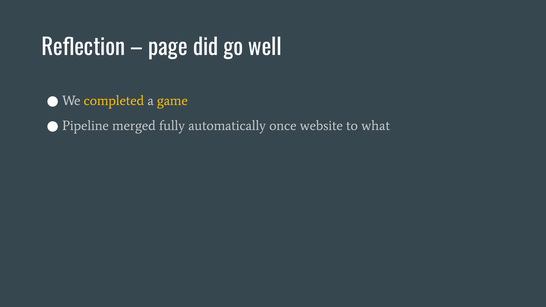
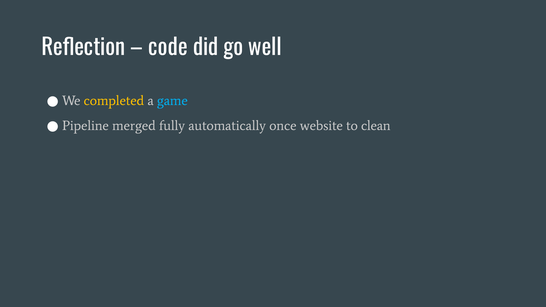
page: page -> code (168, 48)
game colour: yellow -> light blue (172, 101)
what: what -> clean (376, 126)
